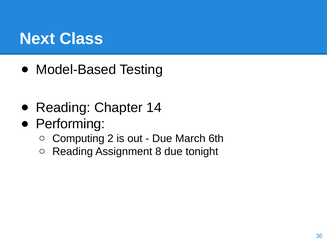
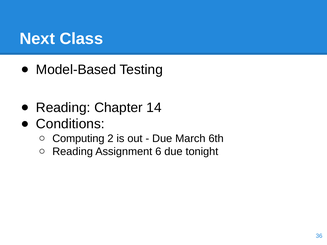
Performing: Performing -> Conditions (70, 124)
8: 8 -> 6 (158, 152)
